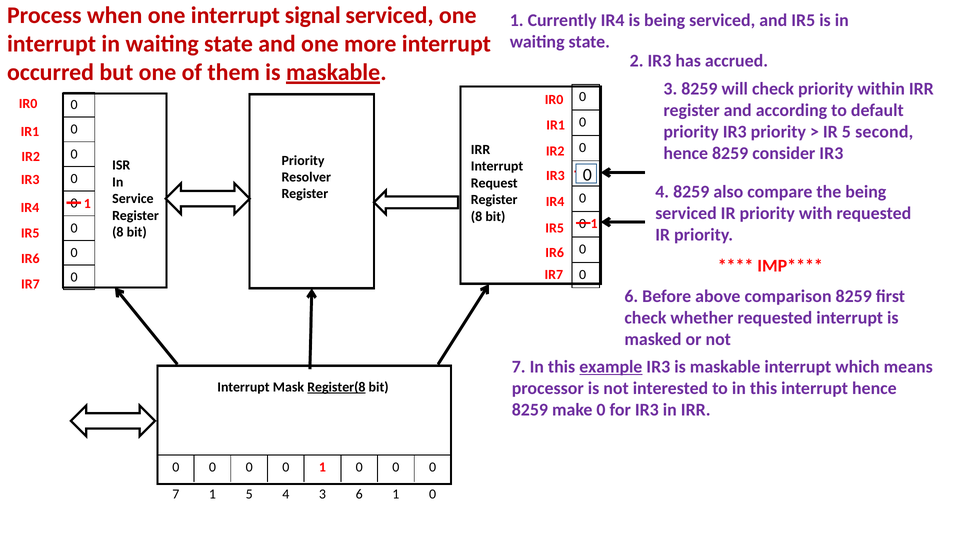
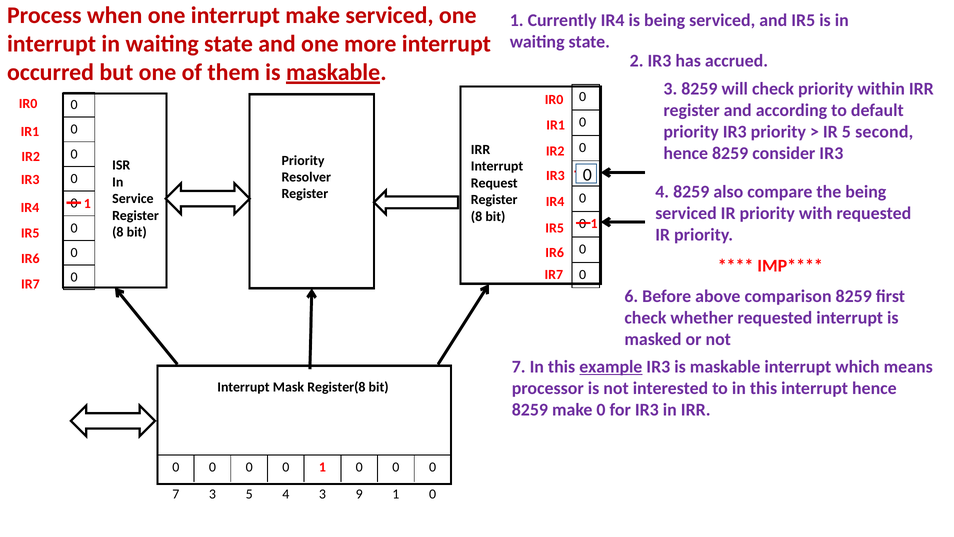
interrupt signal: signal -> make (313, 15)
Register(8 underline: present -> none (336, 387)
7 1: 1 -> 3 (212, 494)
3 6: 6 -> 9 (359, 494)
